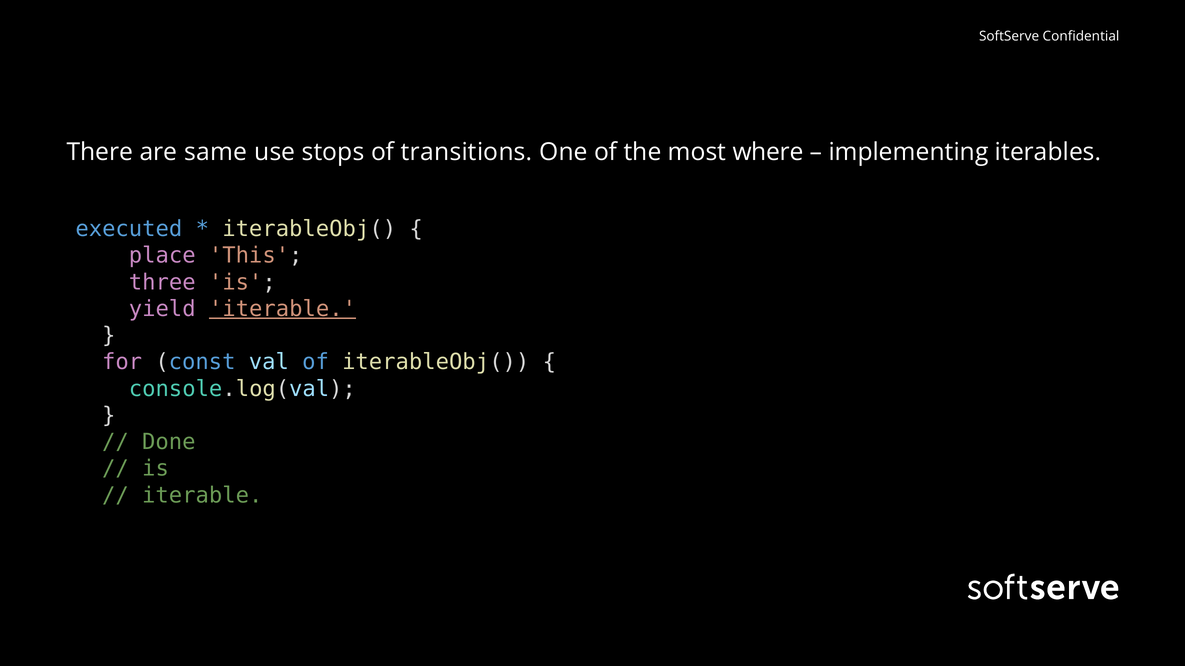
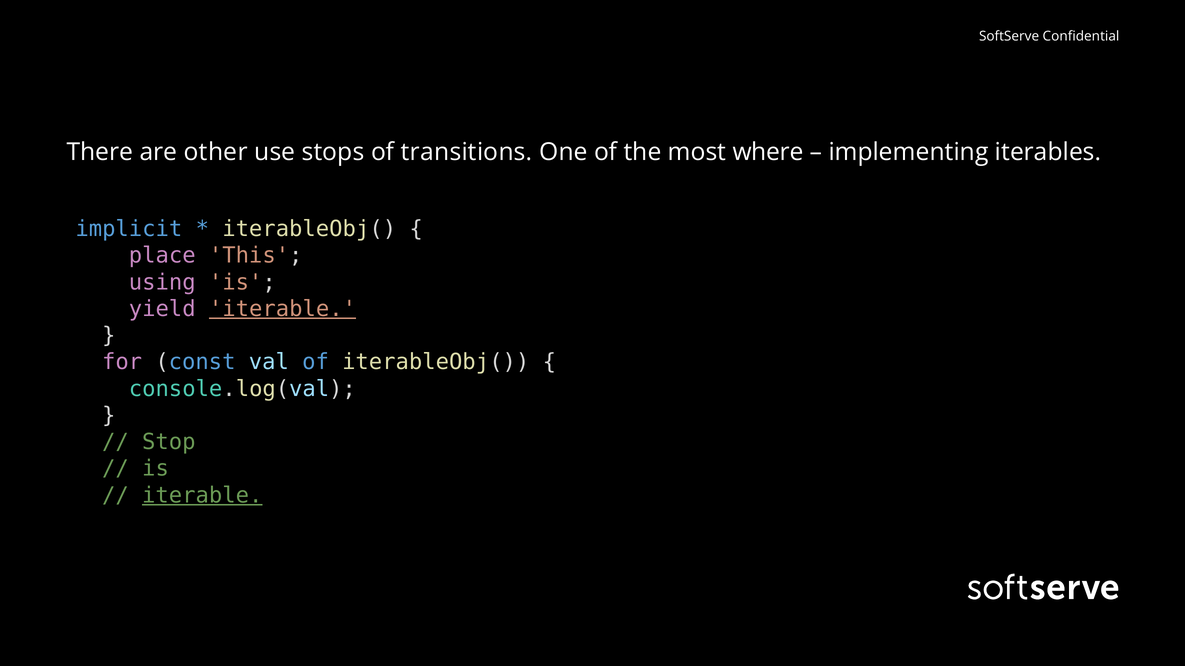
same: same -> other (216, 152)
executed: executed -> implicit (129, 229)
three: three -> using (162, 282)
Done: Done -> Stop (169, 442)
iterable underline: none -> present (202, 496)
